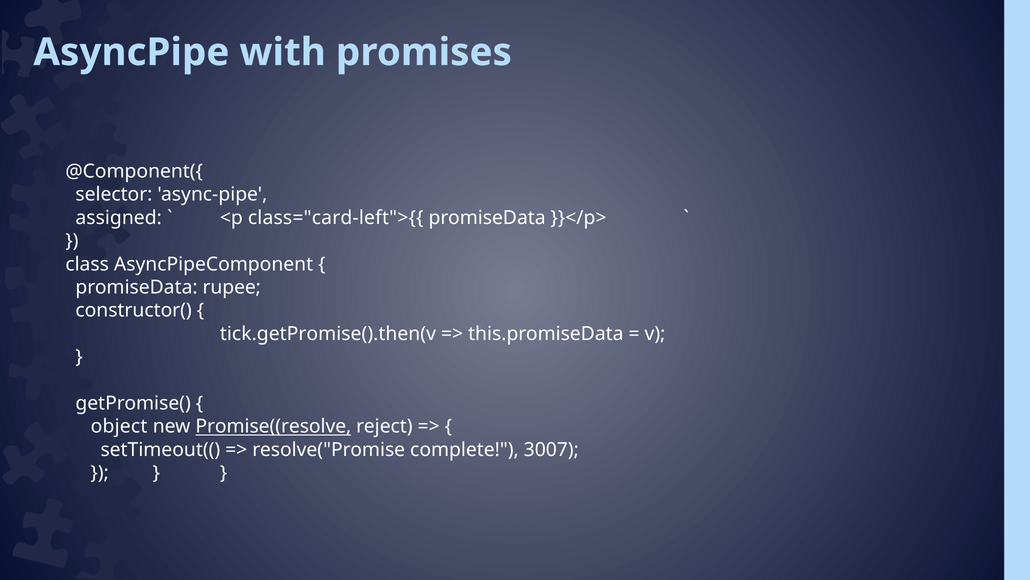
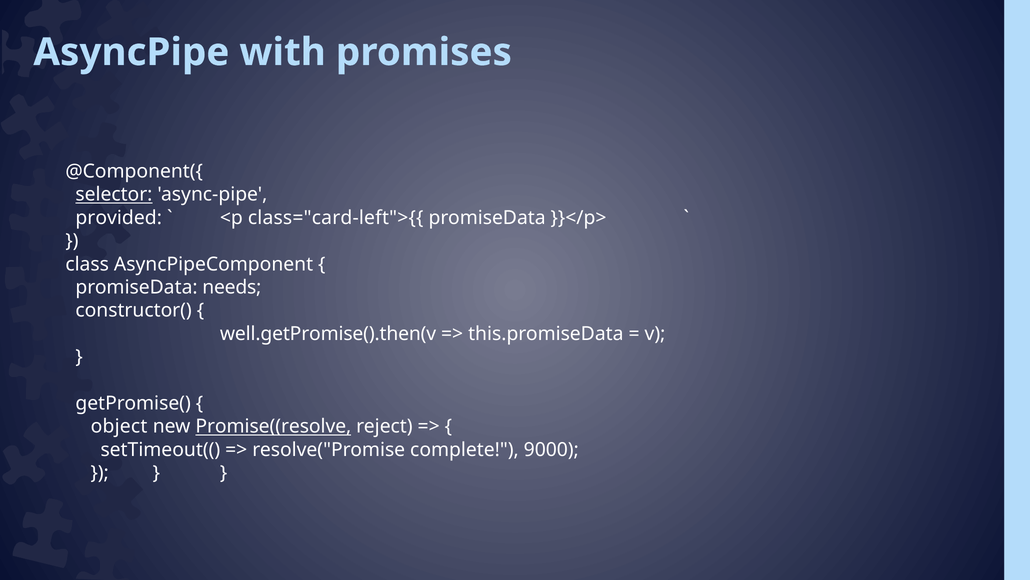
selector underline: none -> present (114, 194)
assigned: assigned -> provided (119, 218)
rupee: rupee -> needs (232, 287)
tick.getPromise().then(v: tick.getPromise().then(v -> well.getPromise().then(v (328, 334)
3007: 3007 -> 9000 (551, 449)
